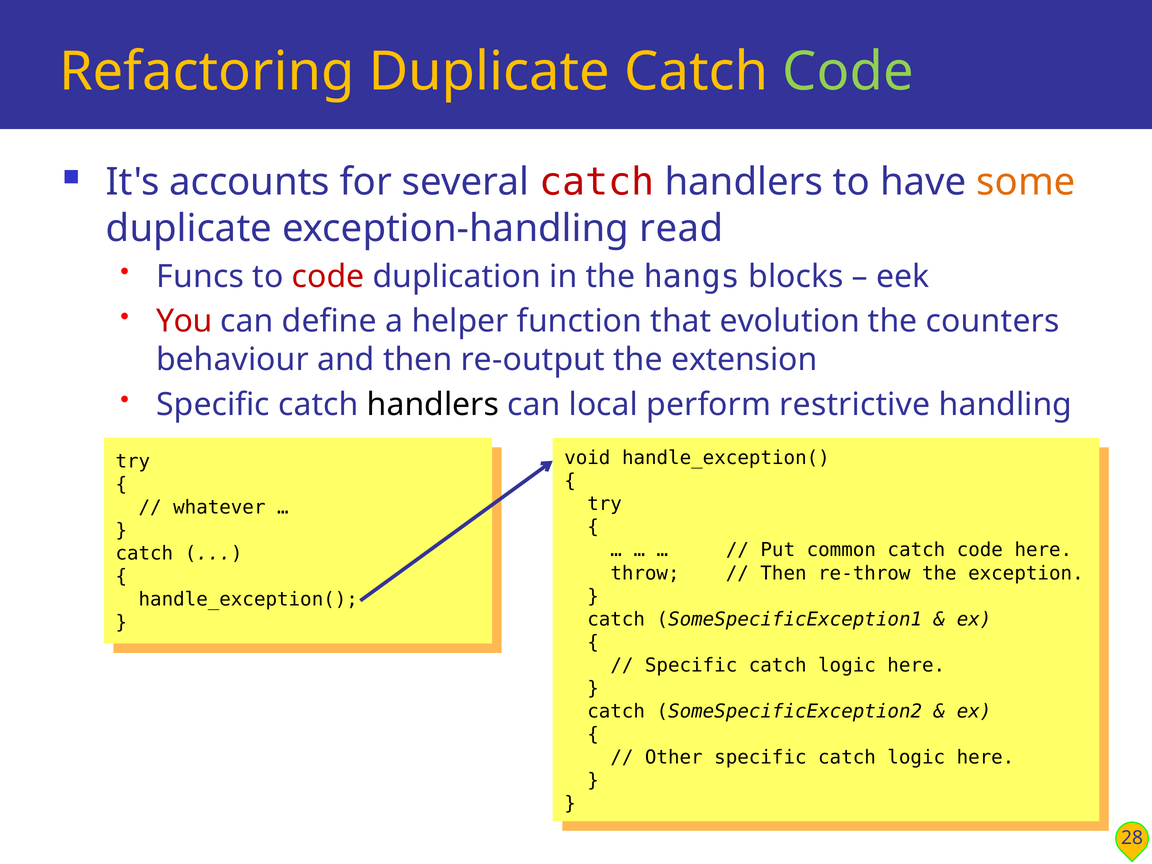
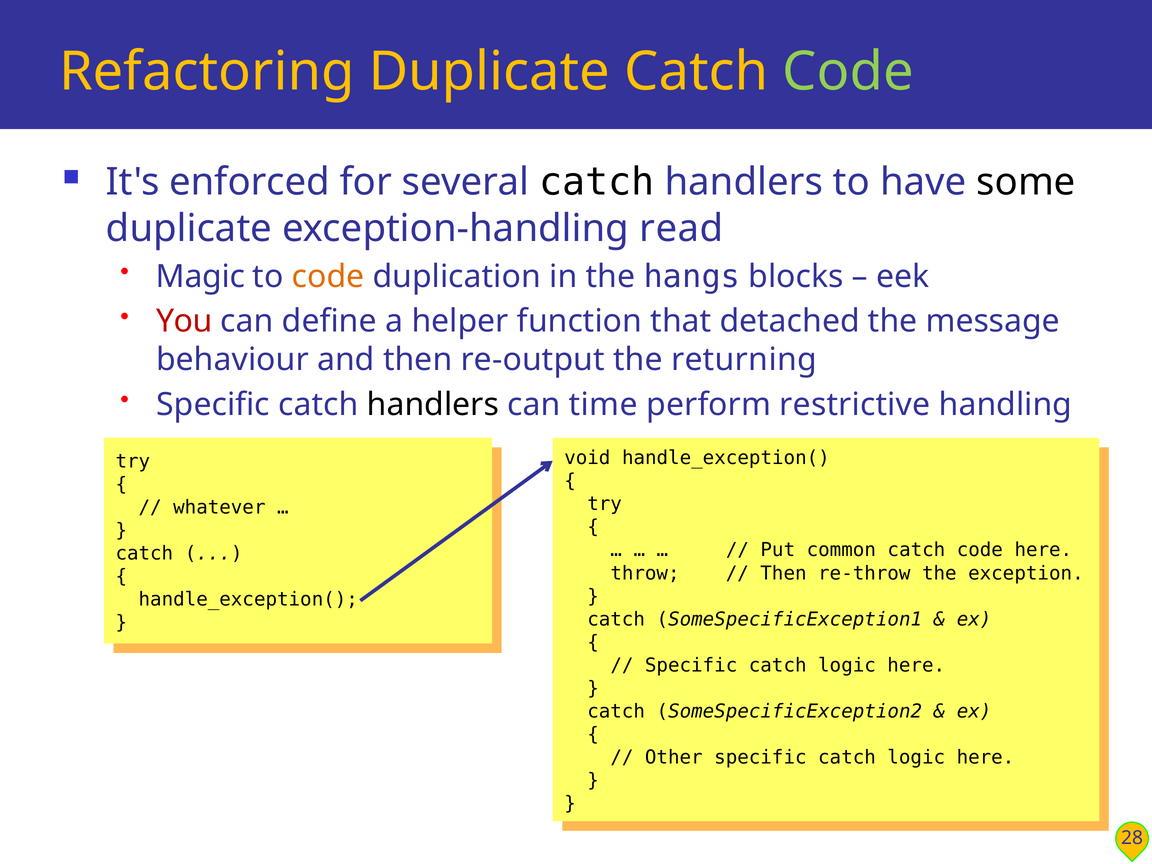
accounts: accounts -> enforced (250, 182)
catch colour: red -> black (597, 182)
some colour: orange -> black (1026, 182)
Funcs: Funcs -> Magic (200, 277)
code colour: red -> orange (328, 277)
evolution: evolution -> detached (790, 321)
counters: counters -> message (993, 321)
extension: extension -> returning (744, 360)
local: local -> time (603, 405)
